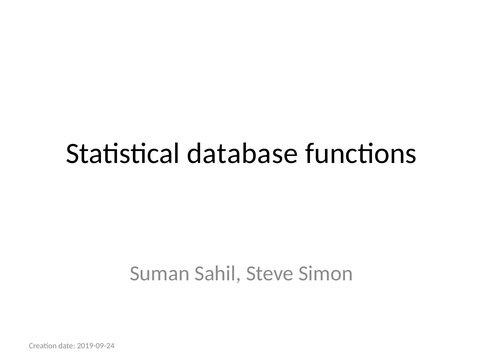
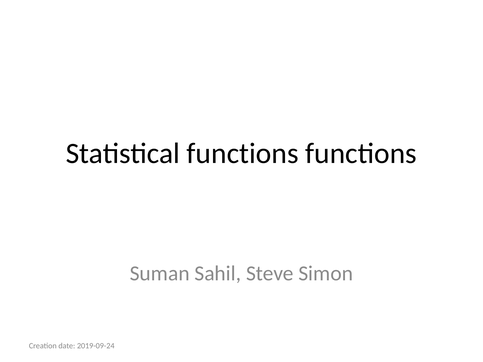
Statistical database: database -> functions (243, 153)
